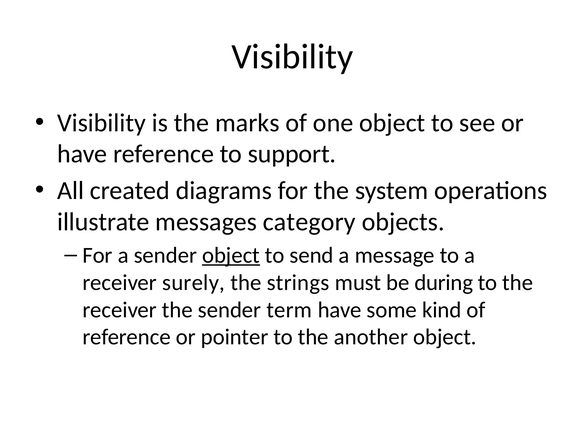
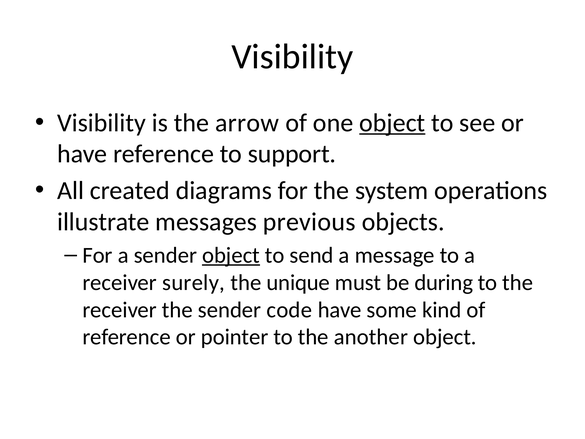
marks: marks -> arrow (247, 123)
object underline: none -> present (392, 123)
category: category -> previous (309, 222)
strings: strings -> unique (298, 282)
term: term -> code (289, 310)
